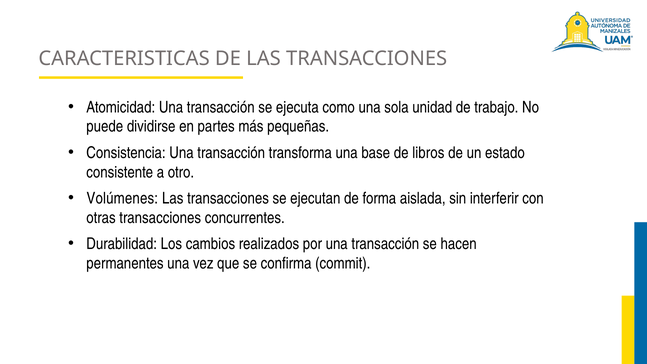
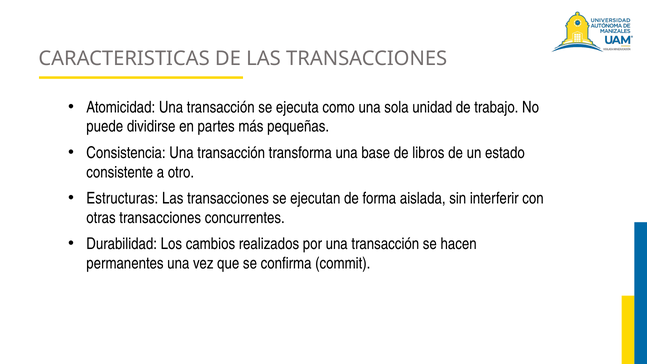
Volúmenes: Volúmenes -> Estructuras (122, 198)
